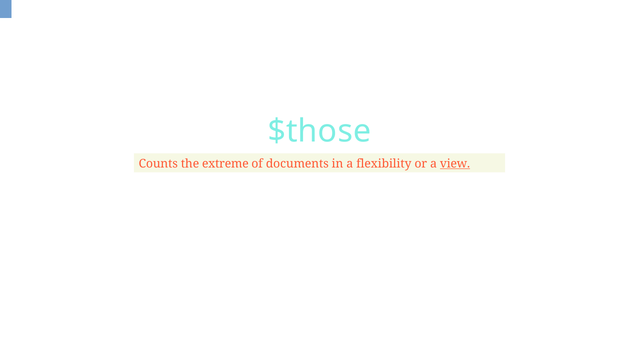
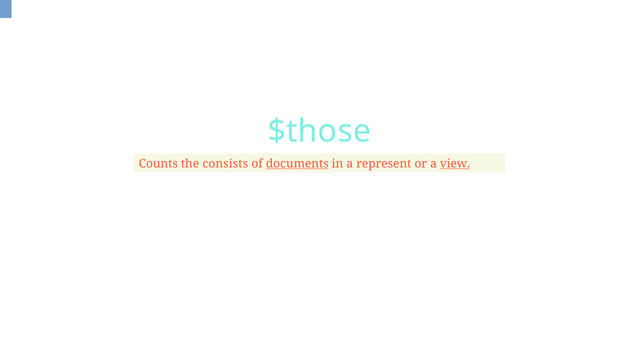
extreme: extreme -> consists (225, 164)
documents underline: none -> present (297, 164)
flexibility: flexibility -> represent (384, 164)
